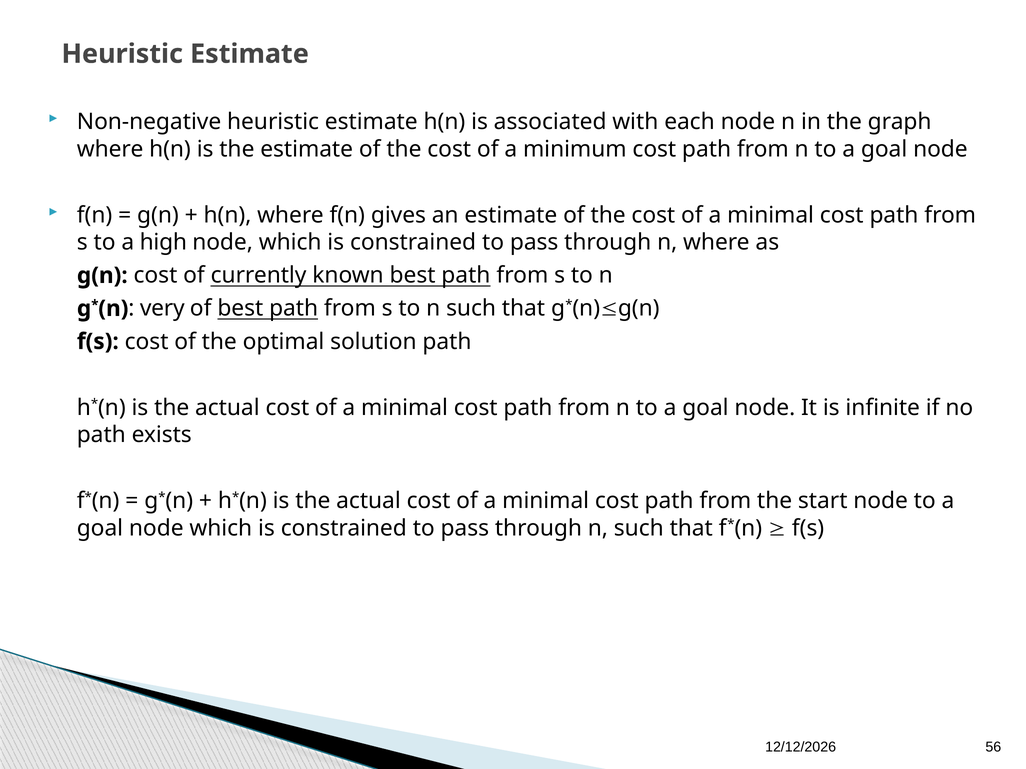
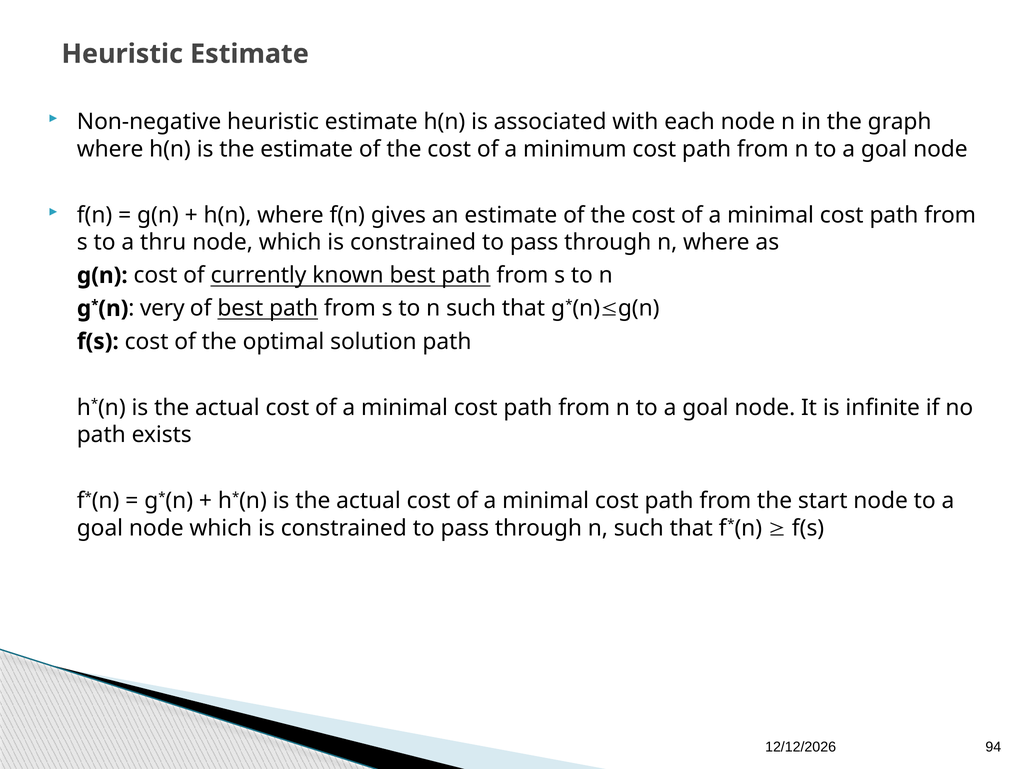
high: high -> thru (163, 243)
56: 56 -> 94 (993, 747)
